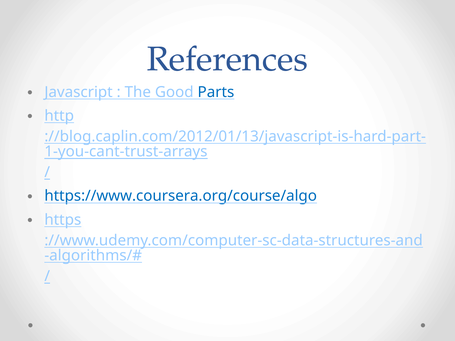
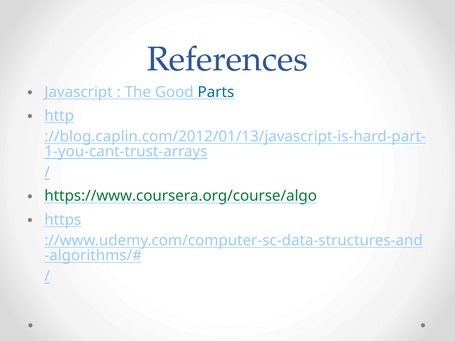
https://www.coursera.org/course/algo colour: blue -> green (181, 196)
